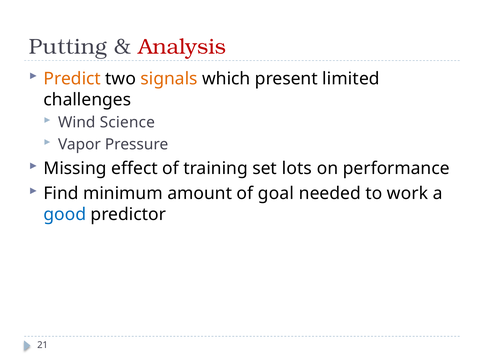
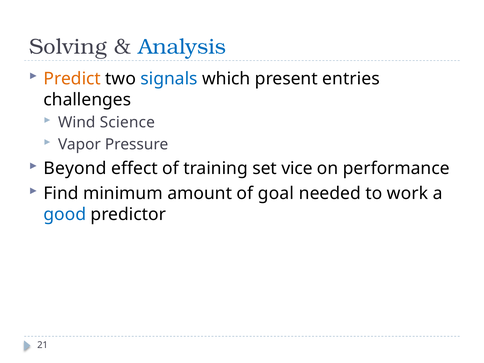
Putting: Putting -> Solving (68, 47)
Analysis colour: red -> blue (182, 47)
signals colour: orange -> blue (169, 79)
limited: limited -> entries (351, 79)
Missing: Missing -> Beyond (75, 168)
lots: lots -> vice (297, 168)
